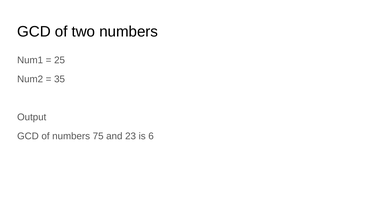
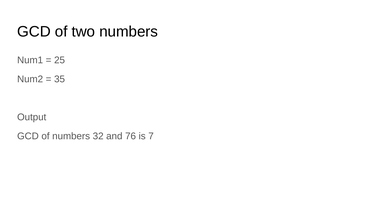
75: 75 -> 32 (98, 136)
23: 23 -> 76 (131, 136)
6: 6 -> 7 (151, 136)
